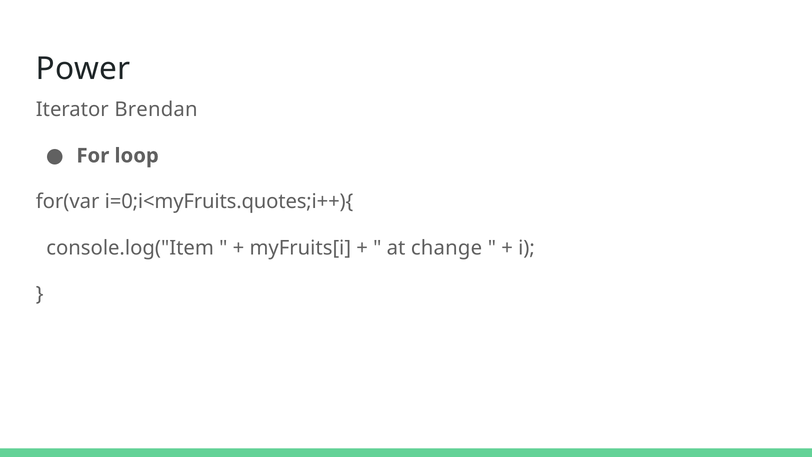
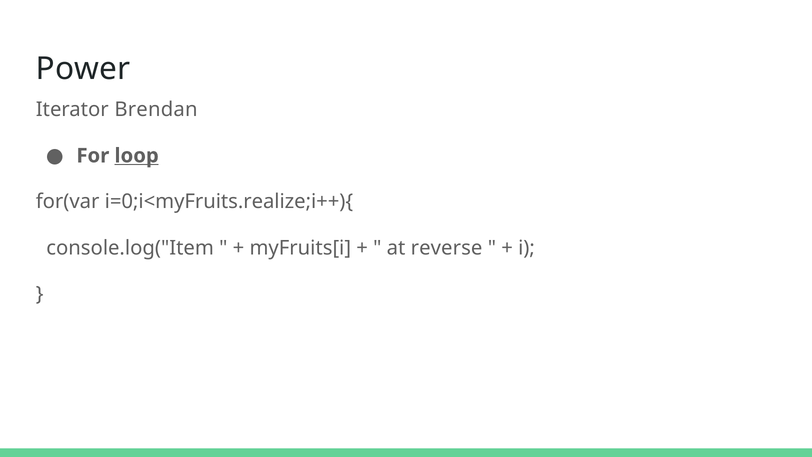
loop underline: none -> present (137, 156)
i=0;i<myFruits.quotes;i++){: i=0;i<myFruits.quotes;i++){ -> i=0;i<myFruits.realize;i++){ (229, 202)
change: change -> reverse (447, 248)
